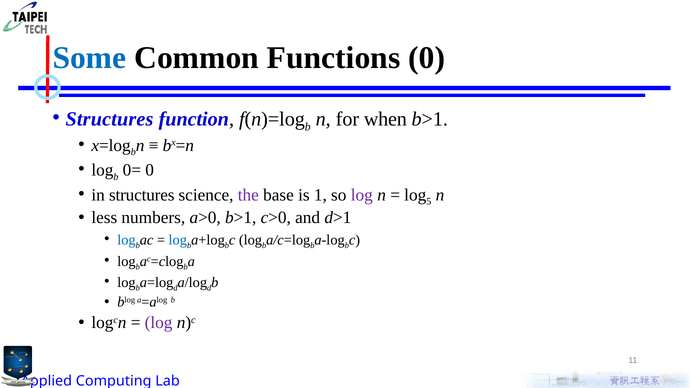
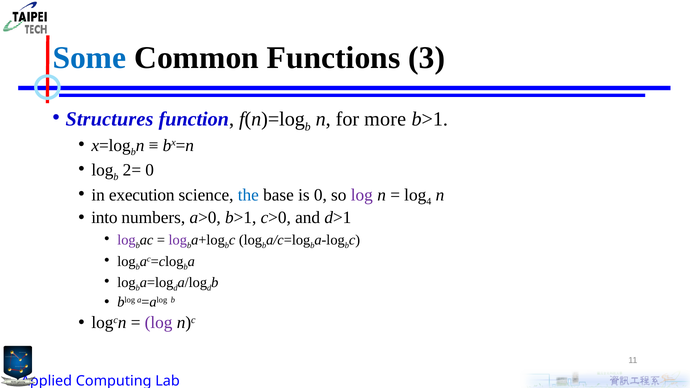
Functions 0: 0 -> 3 (427, 58)
when: when -> more (385, 119)
0=: 0= -> 2= (132, 170)
in structures: structures -> execution (142, 195)
the colour: purple -> blue (248, 195)
is 1: 1 -> 0 (320, 195)
5: 5 -> 4 (429, 202)
less: less -> into (104, 218)
log colour: blue -> purple (126, 240)
log colour: blue -> purple (178, 240)
